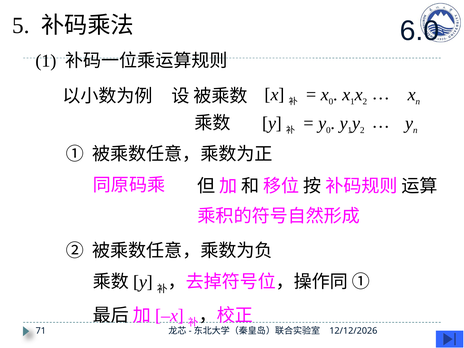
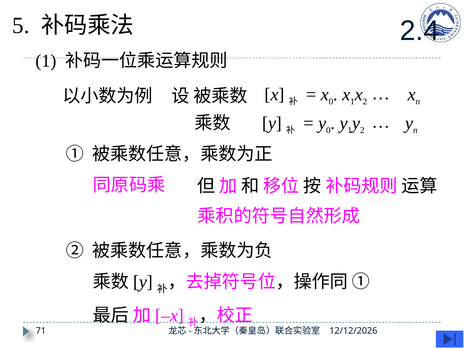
6.0: 6.0 -> 2.4 (419, 31)
